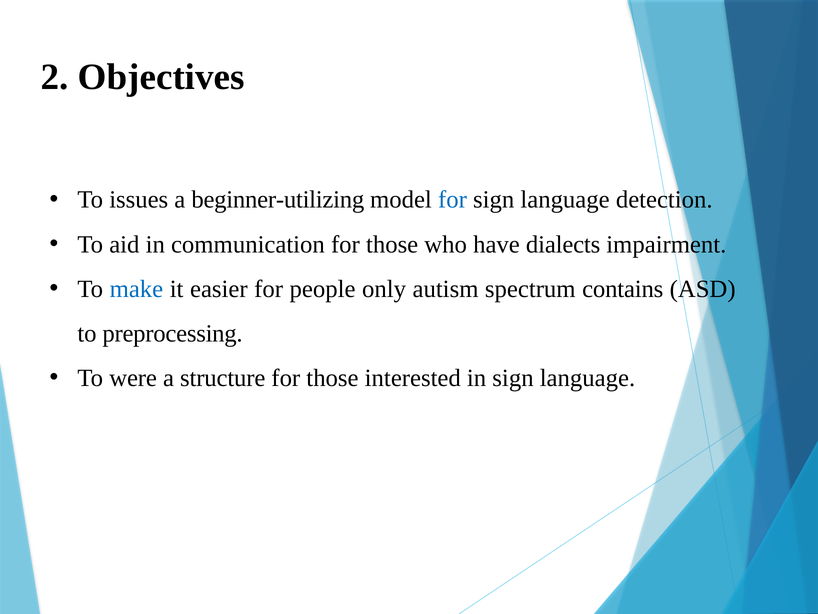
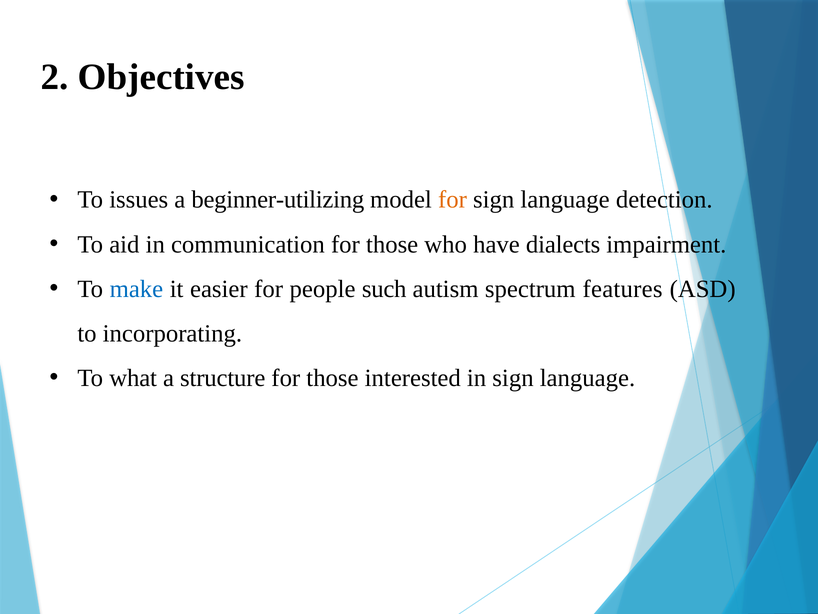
for colour: blue -> orange (452, 200)
only: only -> such (384, 289)
contains: contains -> features (623, 289)
preprocessing: preprocessing -> incorporating (172, 333)
were: were -> what (133, 378)
